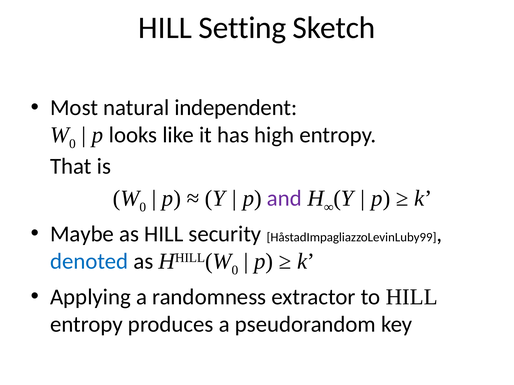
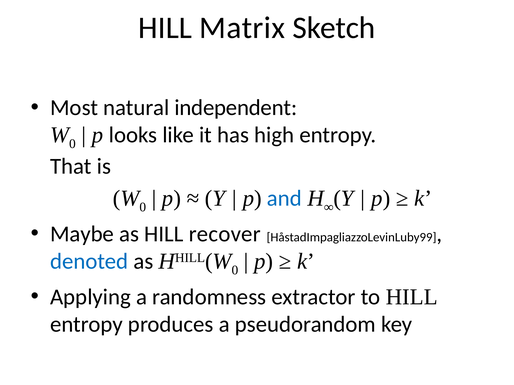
Setting: Setting -> Matrix (242, 28)
and colour: purple -> blue (284, 198)
security: security -> recover (225, 234)
